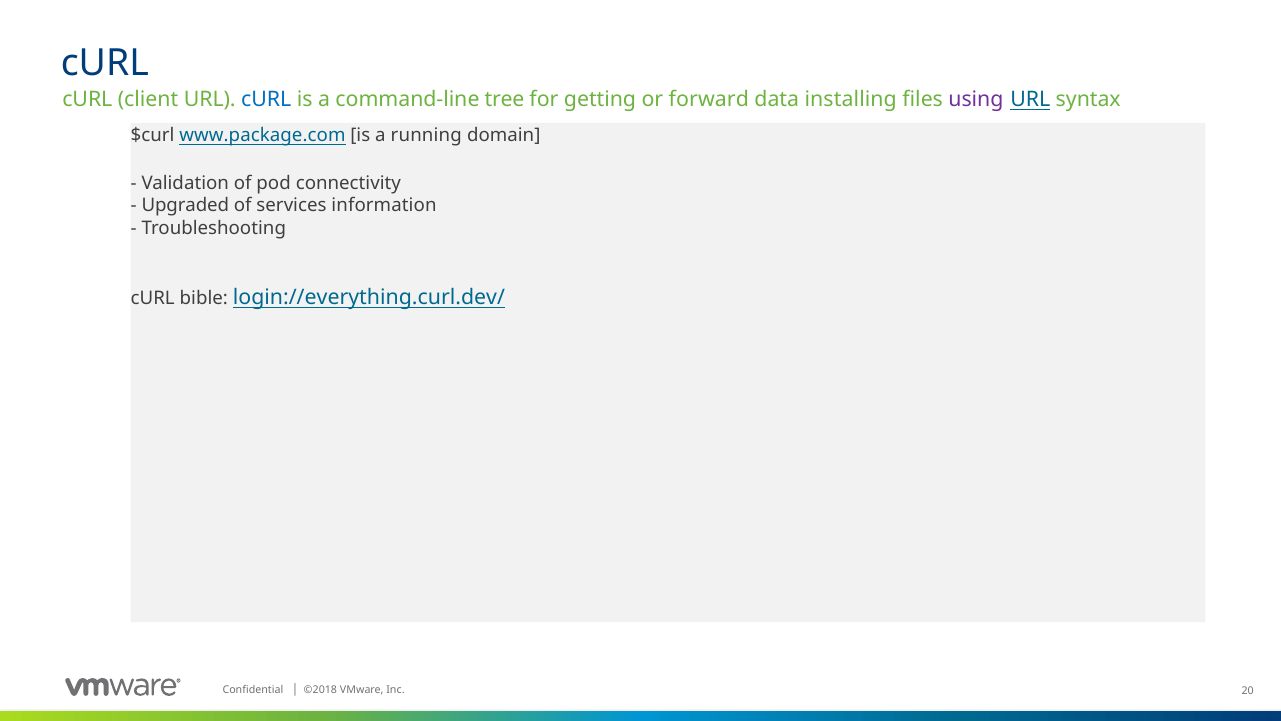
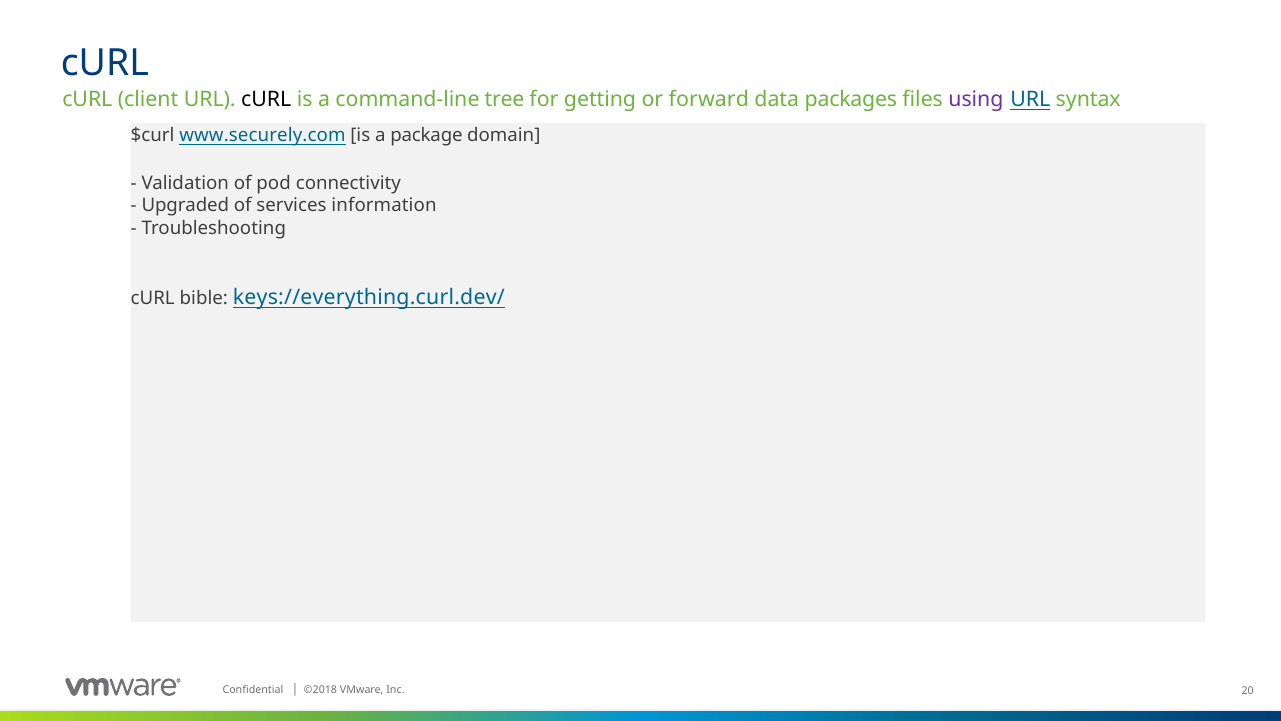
cURL colour: blue -> black (266, 100)
installing: installing -> packages (851, 100)
www.package.com: www.package.com -> www.securely.com (262, 135)
running: running -> package (426, 135)
login://everything.curl.dev/: login://everything.curl.dev/ -> keys://everything.curl.dev/ (369, 297)
